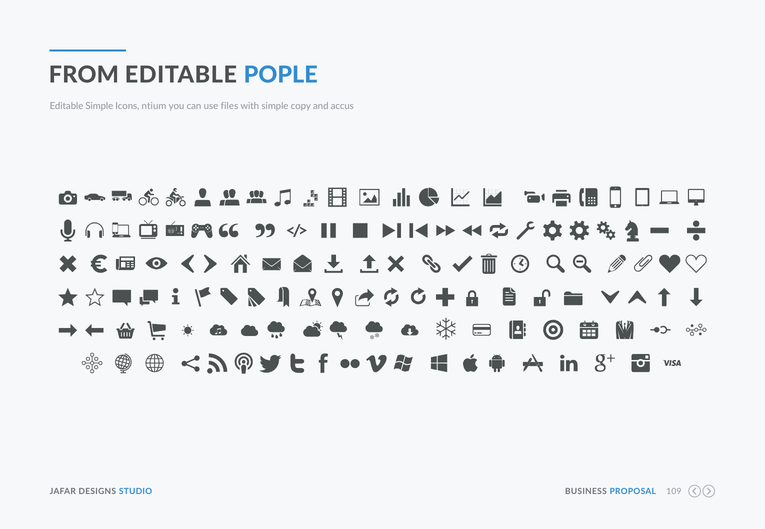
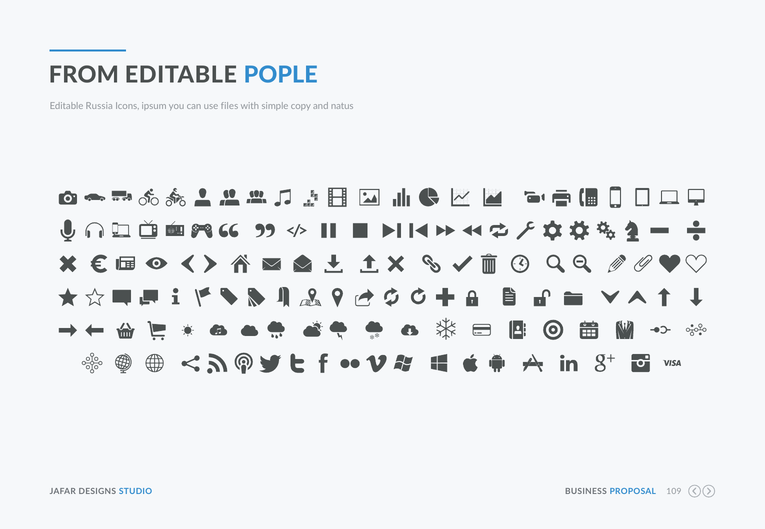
Editable Simple: Simple -> Russia (99, 106)
ntium: ntium -> ipsum (154, 106)
accus: accus -> natus (342, 106)
